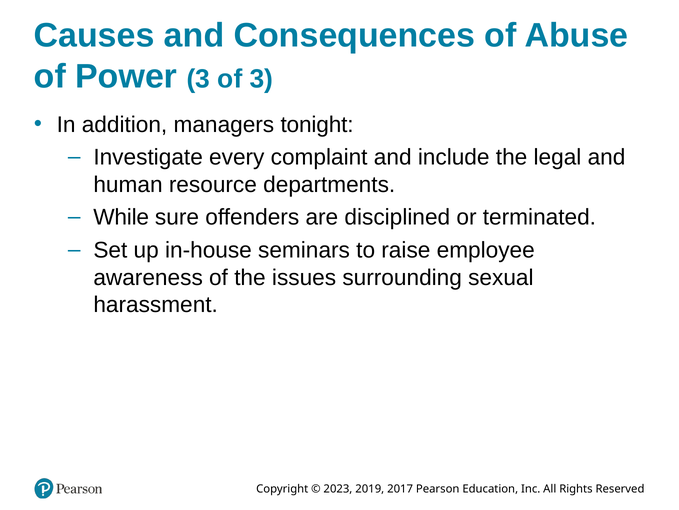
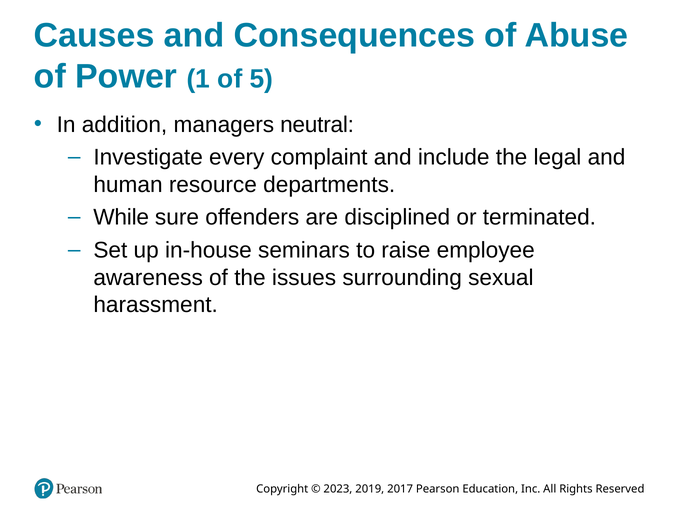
Power 3: 3 -> 1 (198, 79)
of 3: 3 -> 5 (261, 79)
tonight: tonight -> neutral (317, 124)
